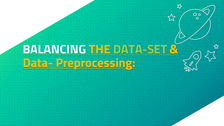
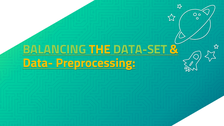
BALANCING colour: white -> light green (54, 50)
